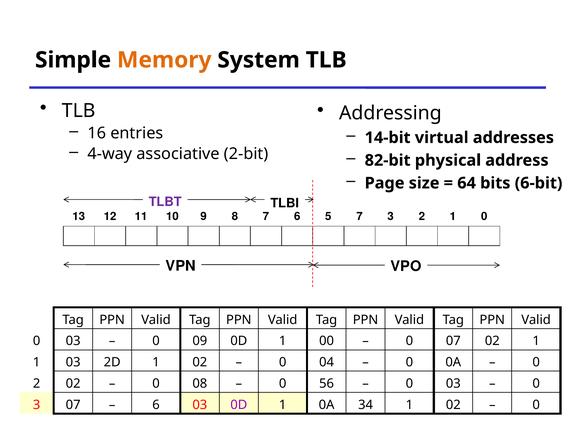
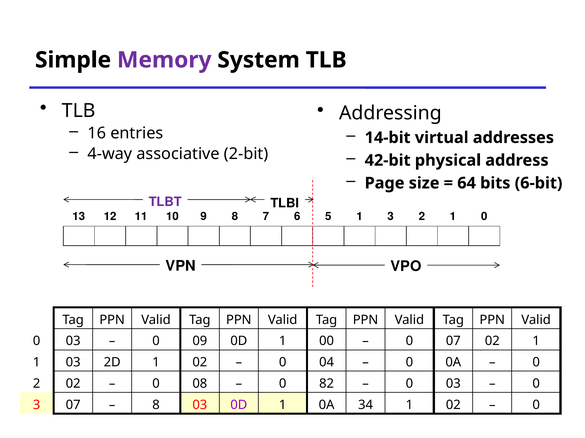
Memory colour: orange -> purple (164, 60)
82-bit: 82-bit -> 42-bit (388, 161)
5 7: 7 -> 1 (360, 217)
56: 56 -> 82 (327, 384)
6: 6 -> 8 (156, 405)
